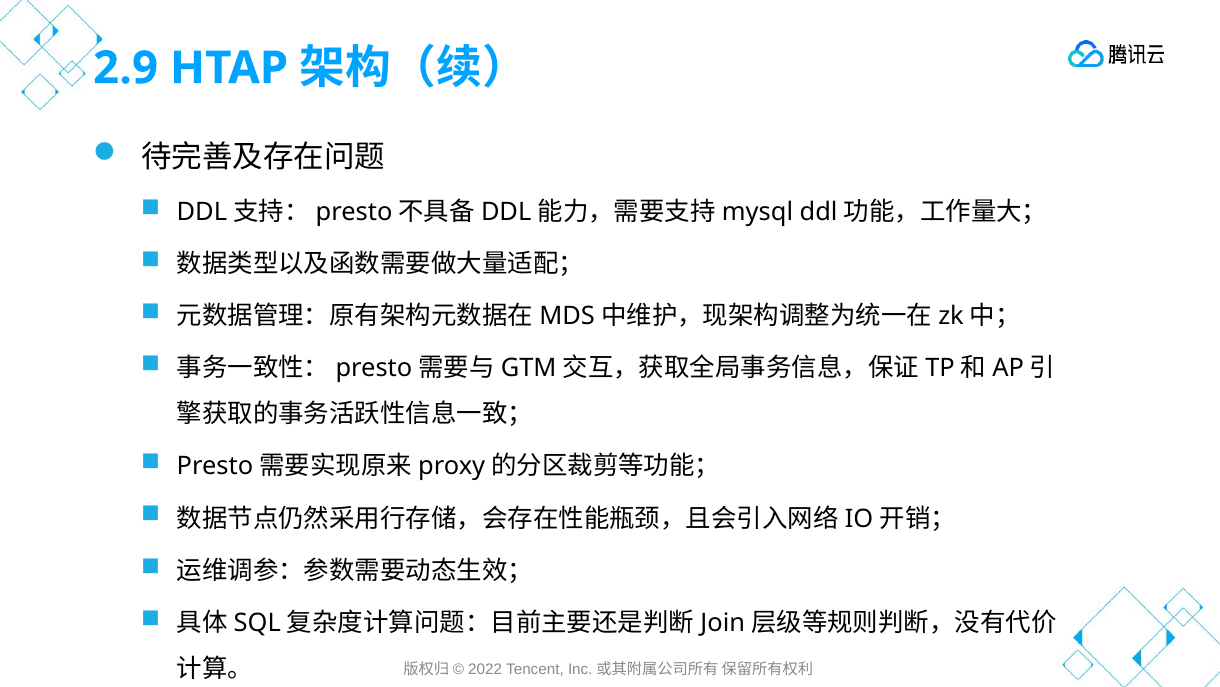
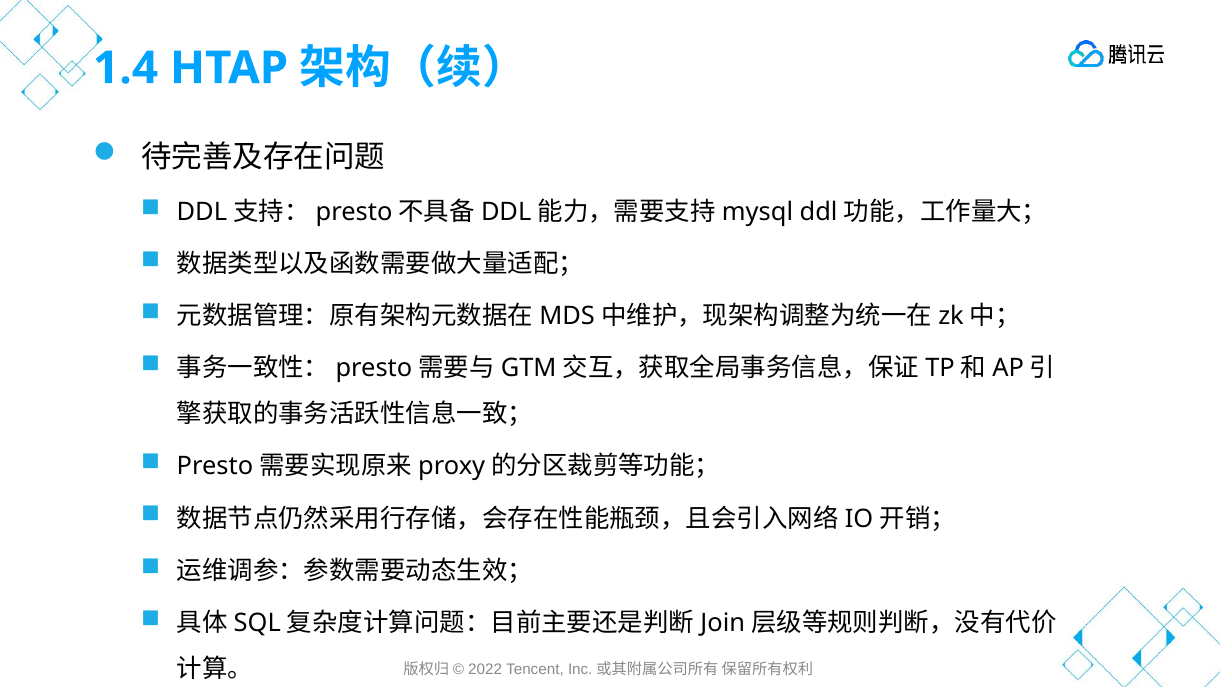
2.9: 2.9 -> 1.4 (126, 68)
